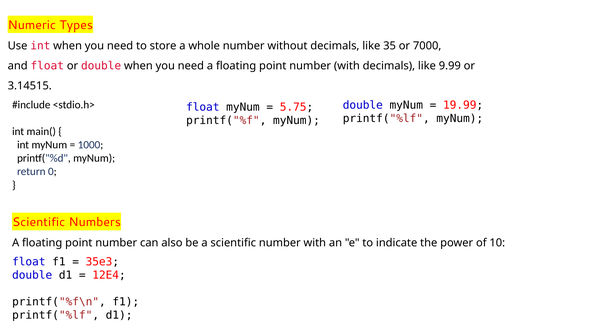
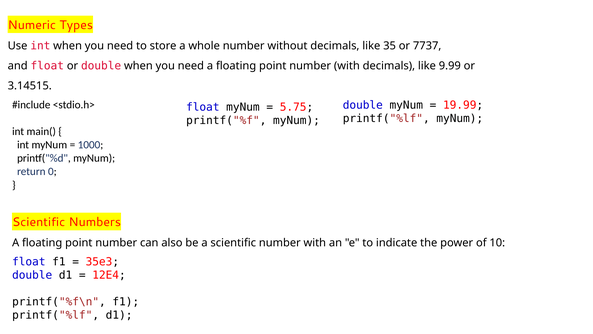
7000: 7000 -> 7737 (427, 46)
